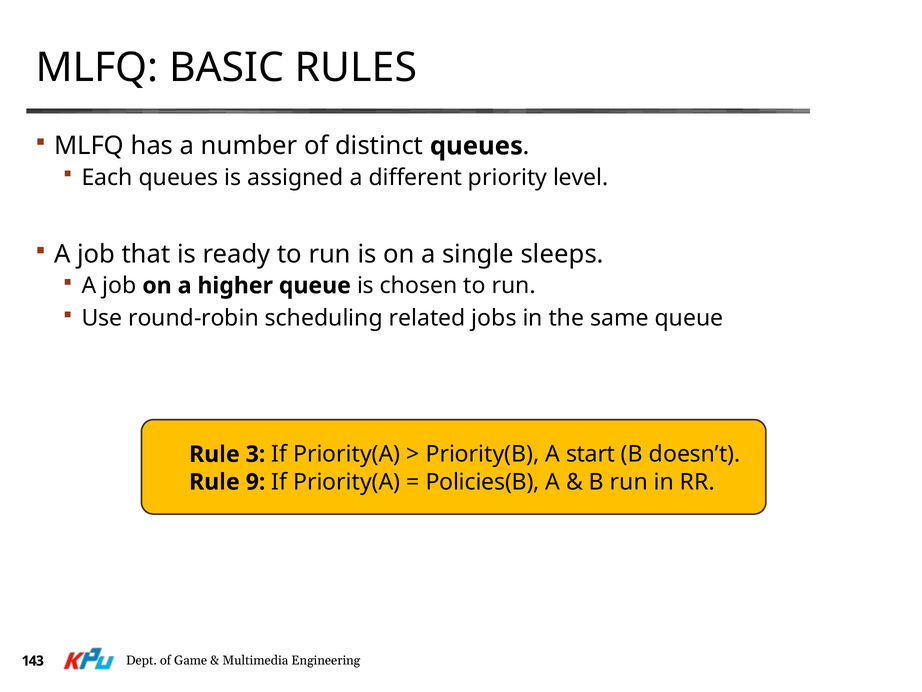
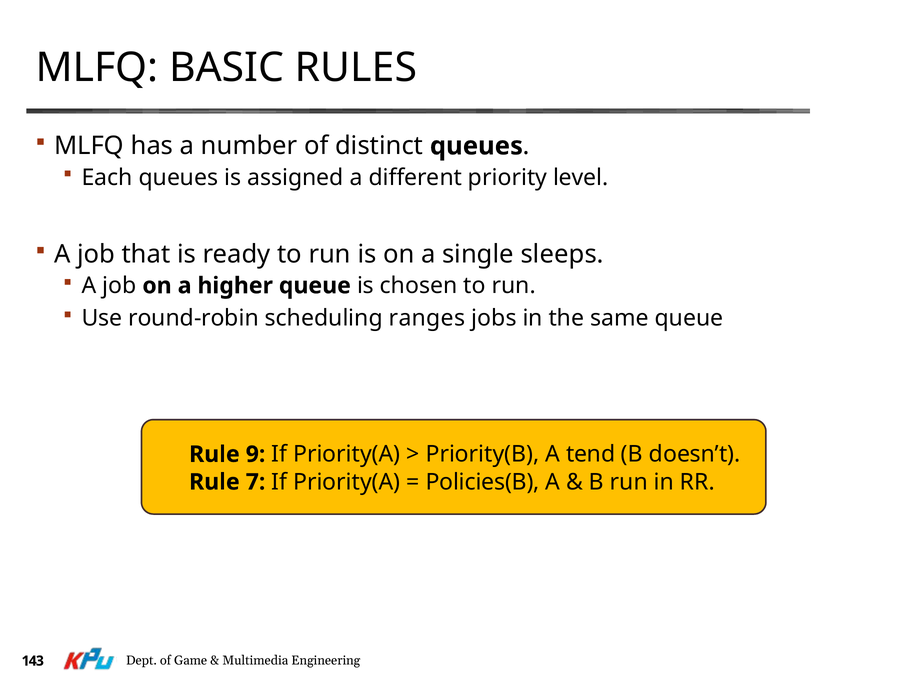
related: related -> ranges (427, 318)
3: 3 -> 9 (256, 454)
start: start -> tend (591, 454)
9: 9 -> 7 (256, 482)
